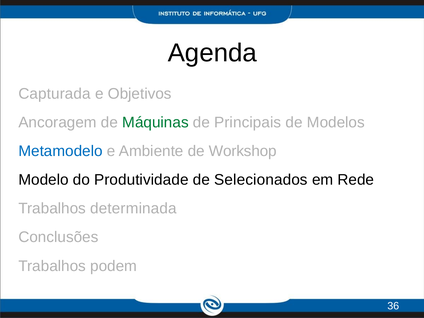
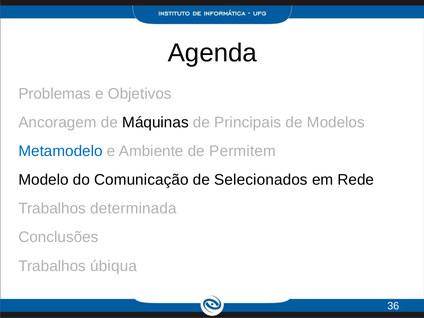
Capturada: Capturada -> Problemas (55, 94)
Máquinas colour: green -> black (155, 122)
Workshop: Workshop -> Permitem (243, 151)
Produtividade: Produtividade -> Comunicação (141, 180)
podem: podem -> úbiqua (114, 266)
